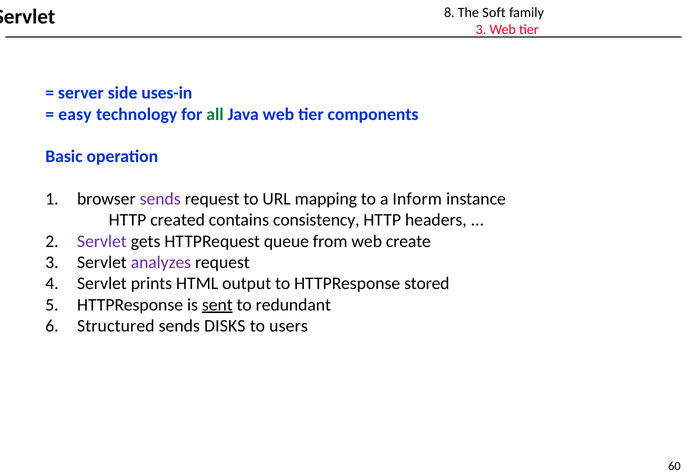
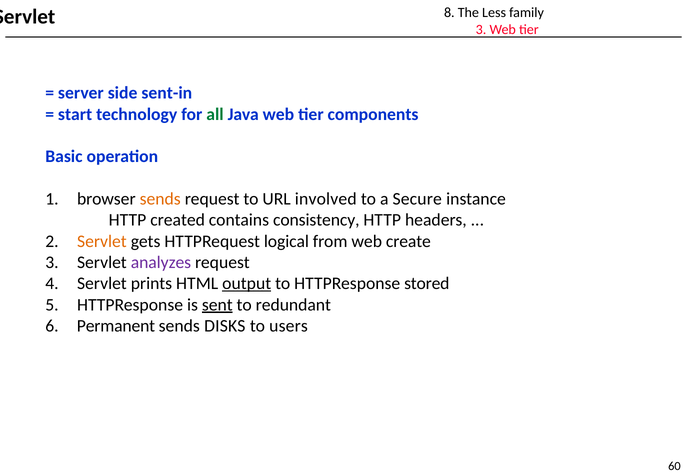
Soft: Soft -> Less (494, 13)
uses-in: uses-in -> sent-in (167, 93)
easy: easy -> start (75, 114)
sends colour: purple -> orange (160, 199)
mapping: mapping -> involved (326, 199)
Inform: Inform -> Secure (417, 199)
Servlet colour: purple -> orange (102, 241)
queue: queue -> logical (286, 241)
output underline: none -> present (247, 283)
Structured: Structured -> Permanent (116, 326)
